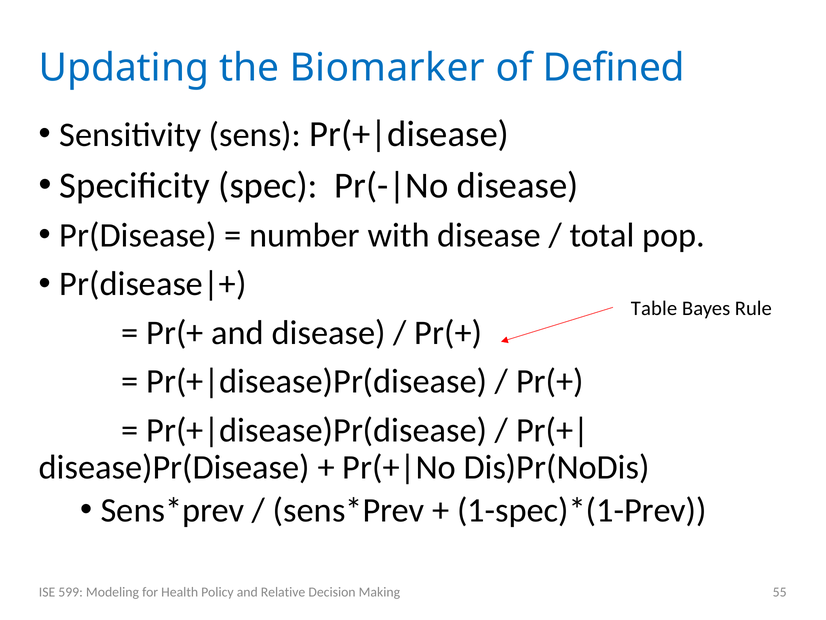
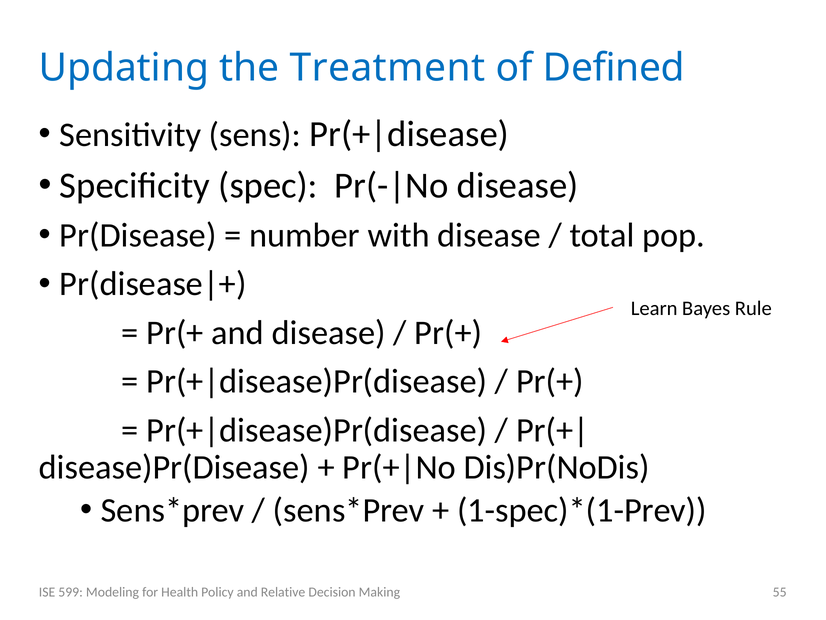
Biomarker: Biomarker -> Treatment (387, 68)
Table: Table -> Learn (654, 308)
